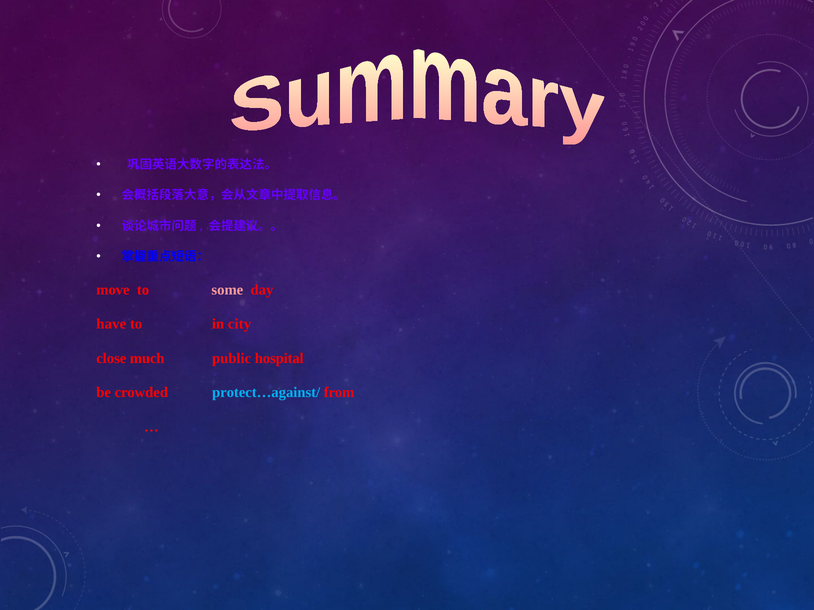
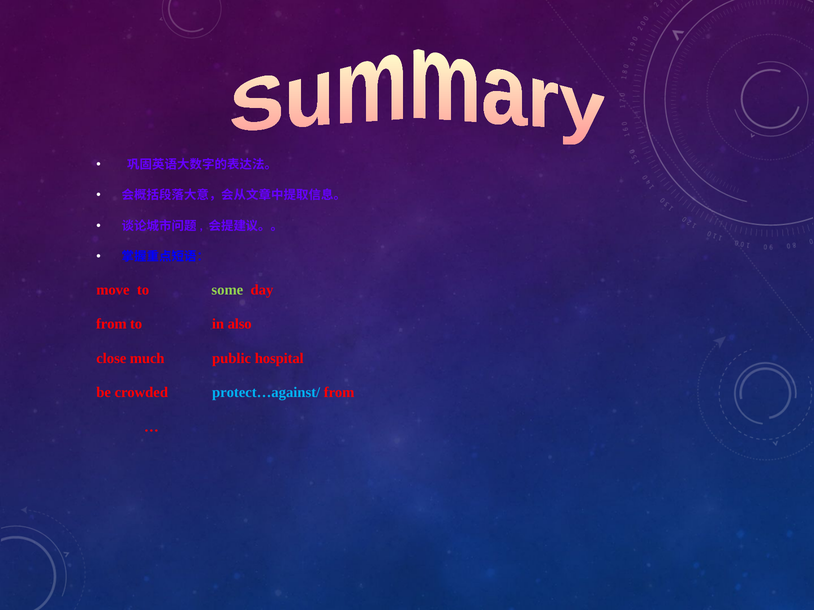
some colour: pink -> light green (227, 290)
have: have -> from (111, 324)
city: city -> also (240, 324)
